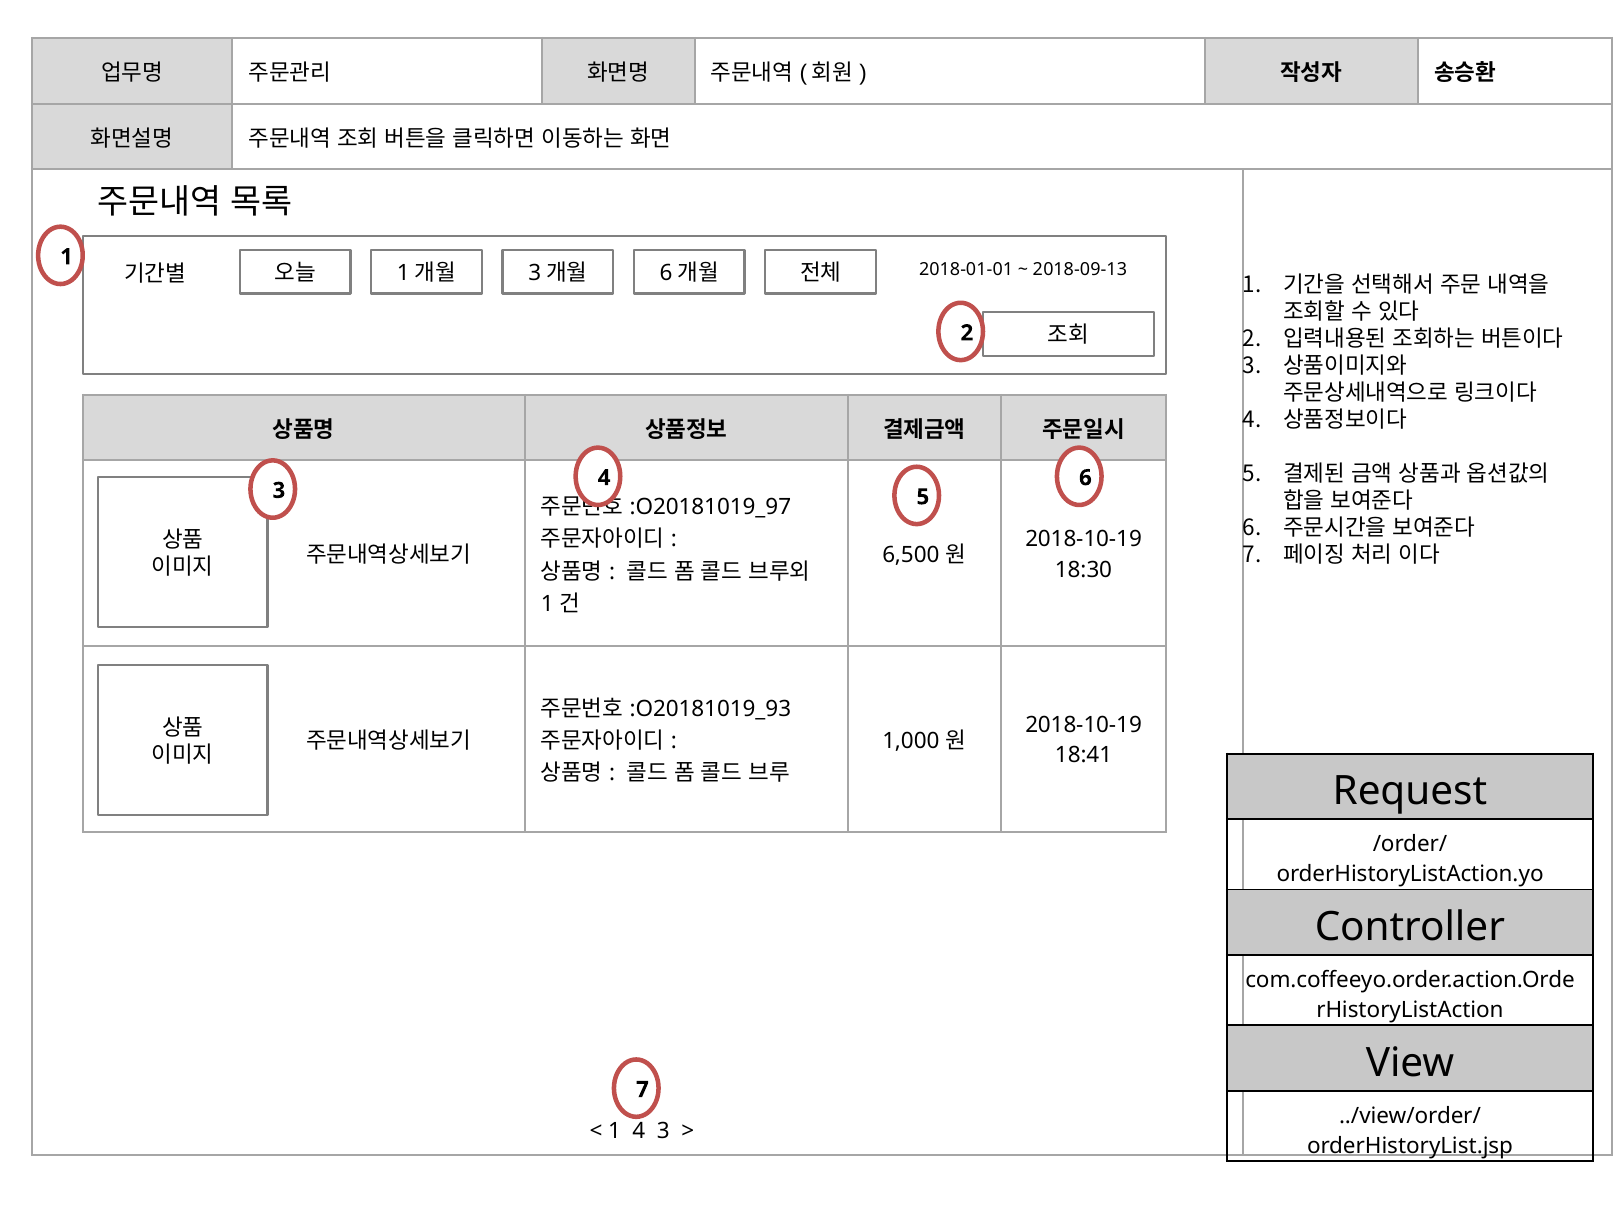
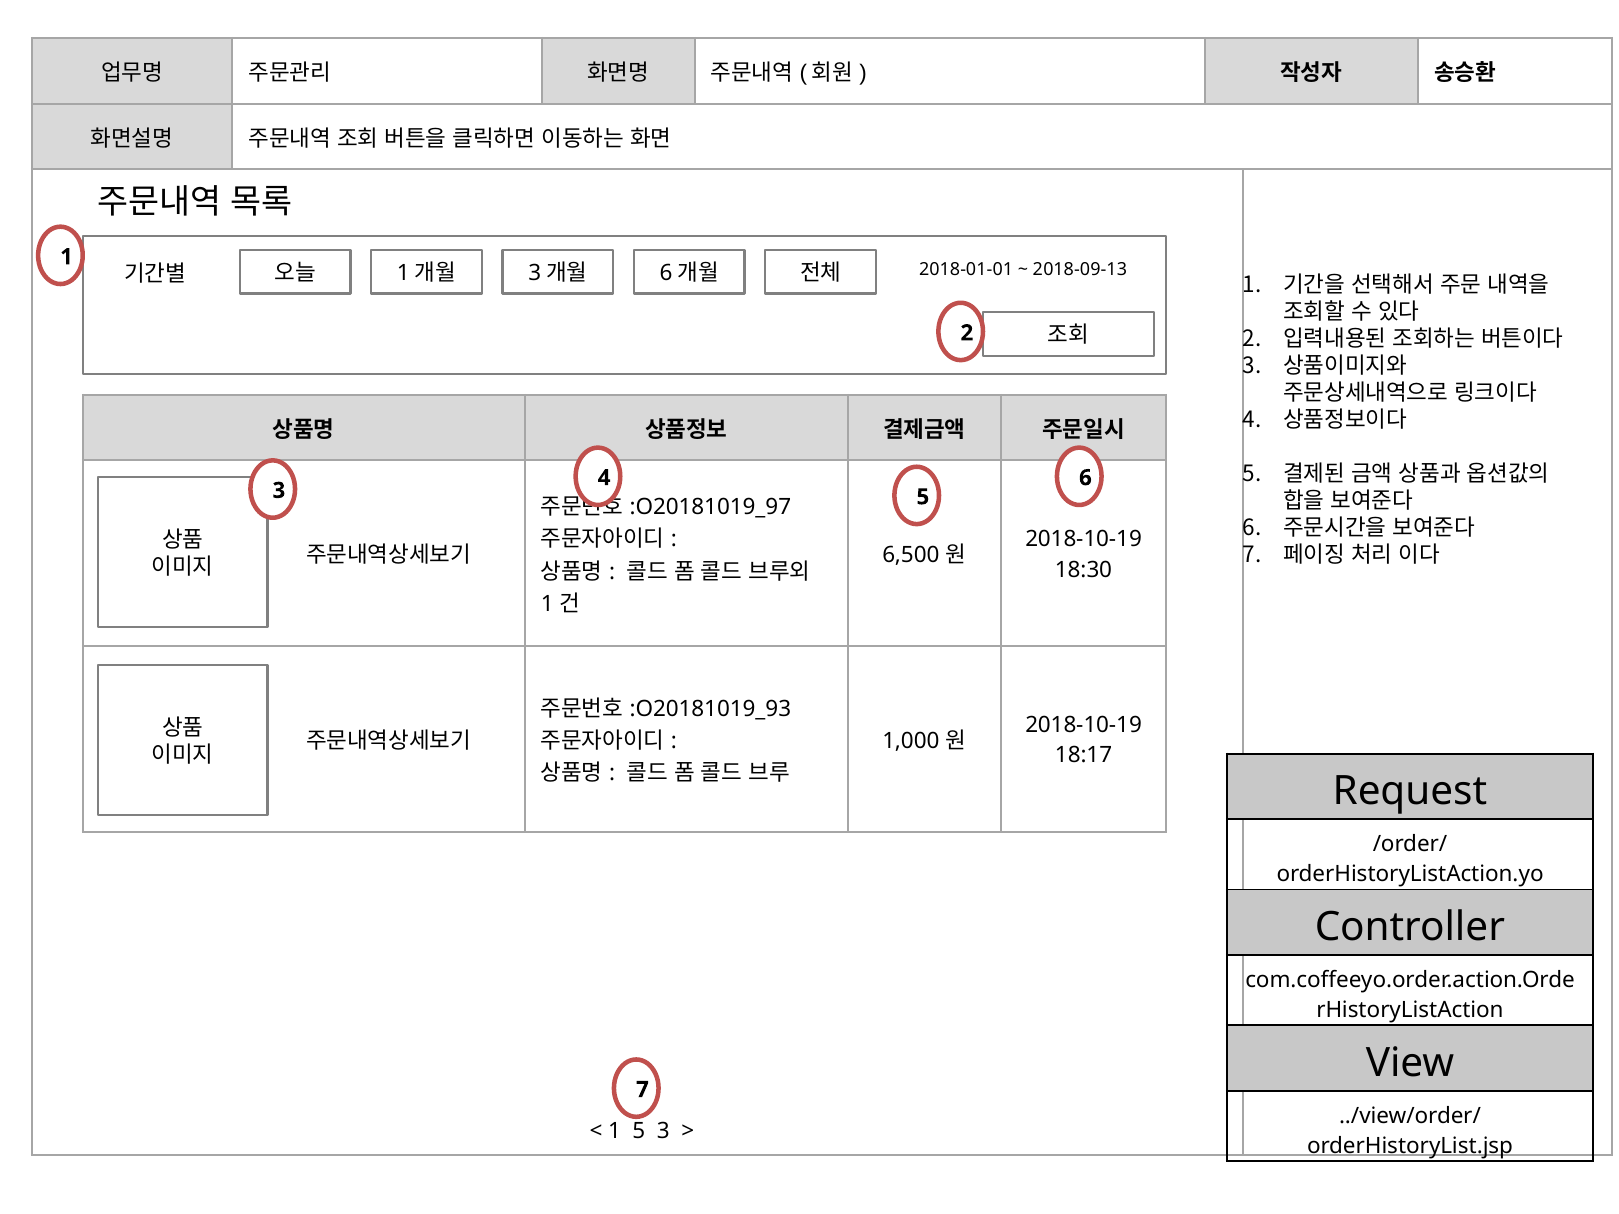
18:41: 18:41 -> 18:17 (1084, 756)
4: 4 -> 5 (639, 1132)
